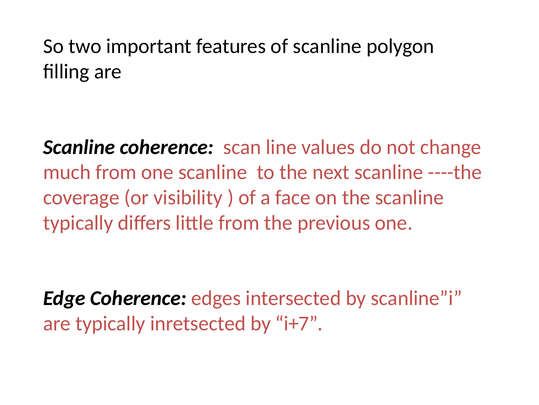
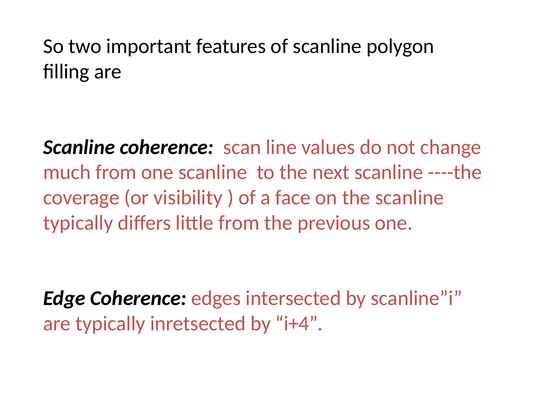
i+7: i+7 -> i+4 (299, 323)
